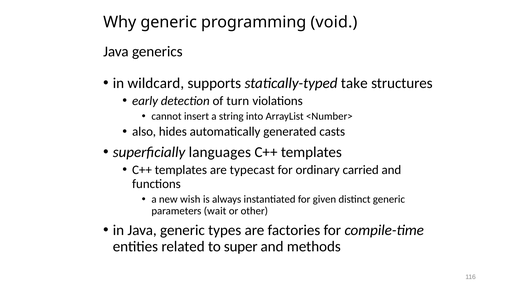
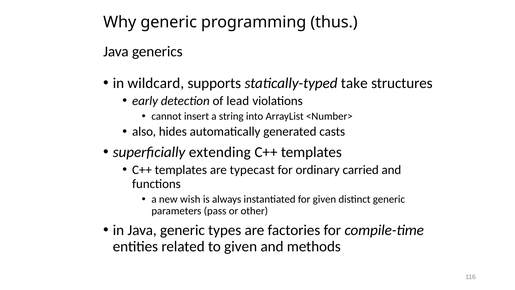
void: void -> thus (334, 22)
turn: turn -> lead (238, 101)
languages: languages -> extending (220, 152)
wait: wait -> pass (215, 211)
to super: super -> given (241, 246)
